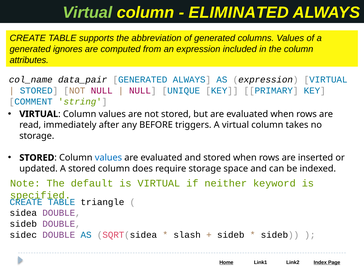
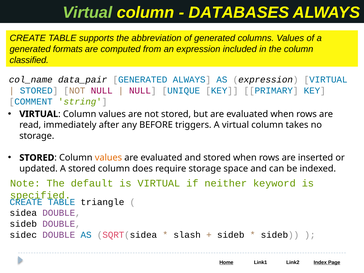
ELIMINATED: ELIMINATED -> DATABASES (239, 13)
ignores: ignores -> formats (68, 49)
attributes: attributes -> classified (29, 60)
values colour: blue -> orange (108, 158)
